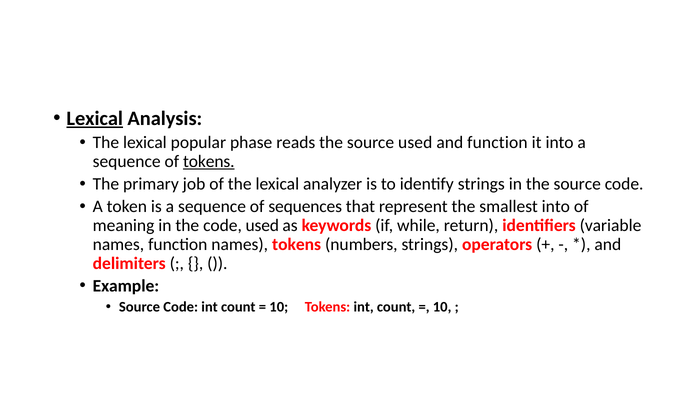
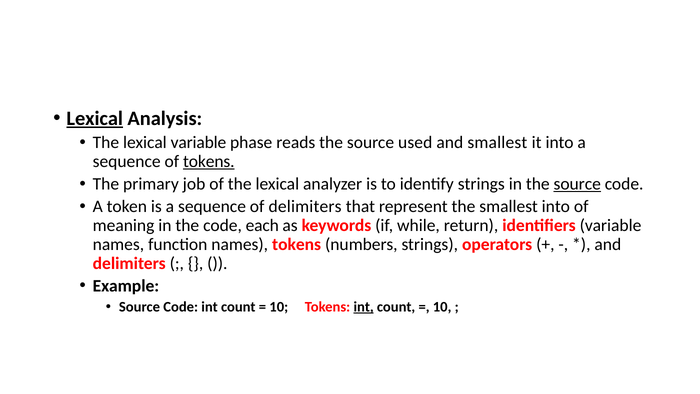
lexical popular: popular -> variable (198, 142)
and function: function -> smallest (497, 142)
source underline: none -> present (577, 184)
of sequences: sequences -> delimiters (305, 206)
code used: used -> each (262, 225)
int underline: none -> present (364, 307)
